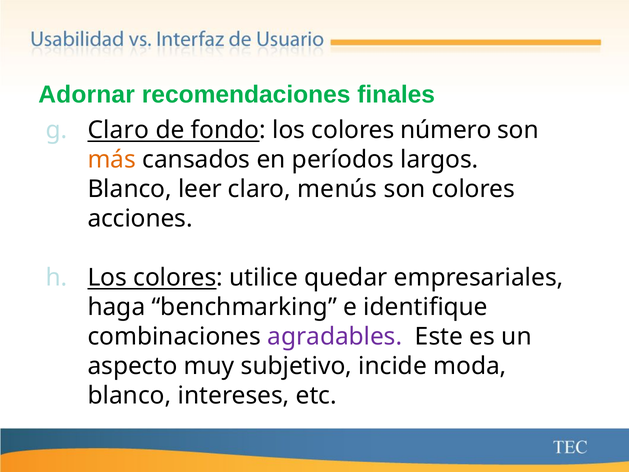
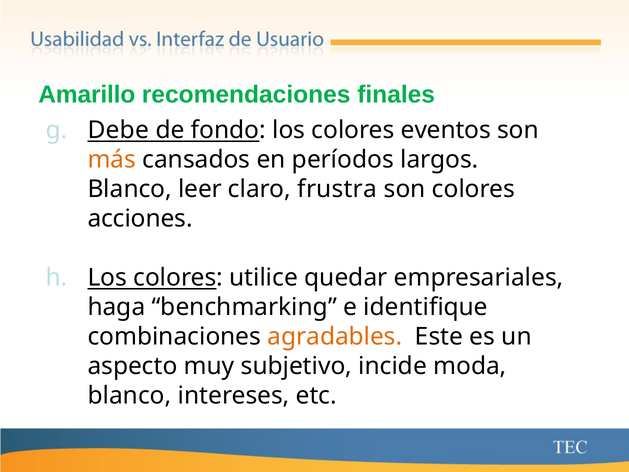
Adornar: Adornar -> Amarillo (87, 95)
Claro: Claro -> Debe (118, 130)
número: número -> eventos (446, 130)
menús: menús -> frustra (337, 189)
agradables colour: purple -> orange (335, 336)
